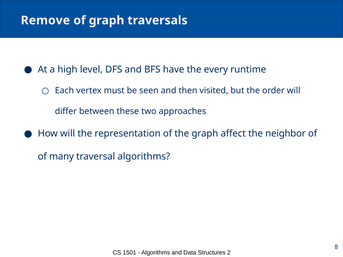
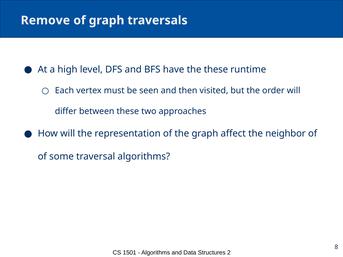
the every: every -> these (216, 69)
many: many -> some (61, 157)
